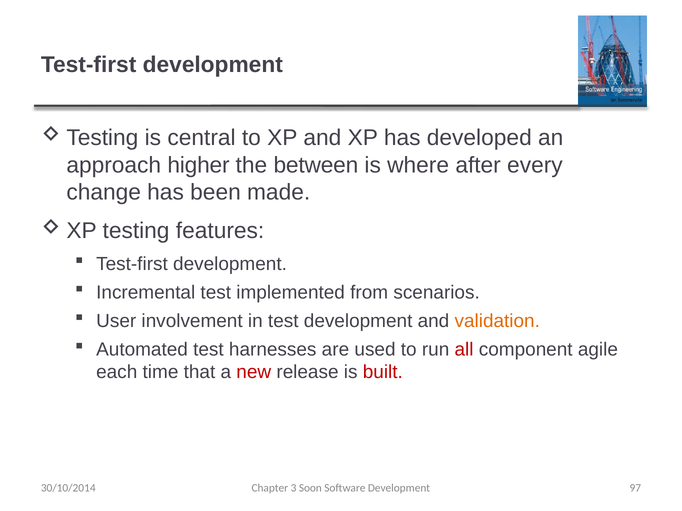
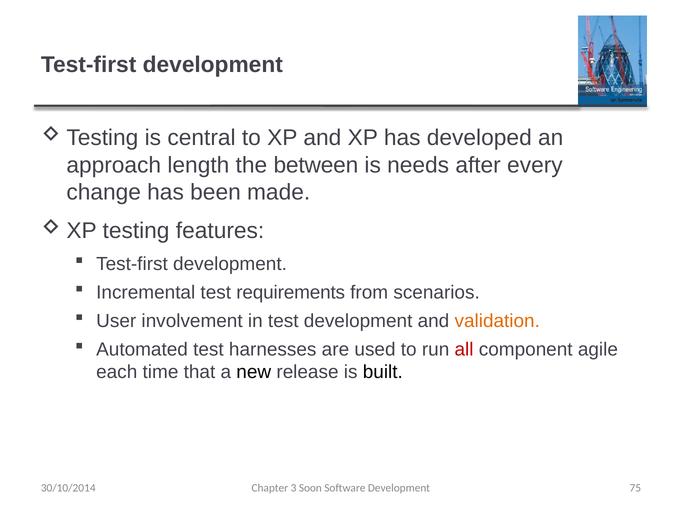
higher: higher -> length (198, 165)
where: where -> needs (418, 165)
implemented: implemented -> requirements (291, 293)
new colour: red -> black (254, 372)
built colour: red -> black (383, 372)
97: 97 -> 75 (635, 488)
